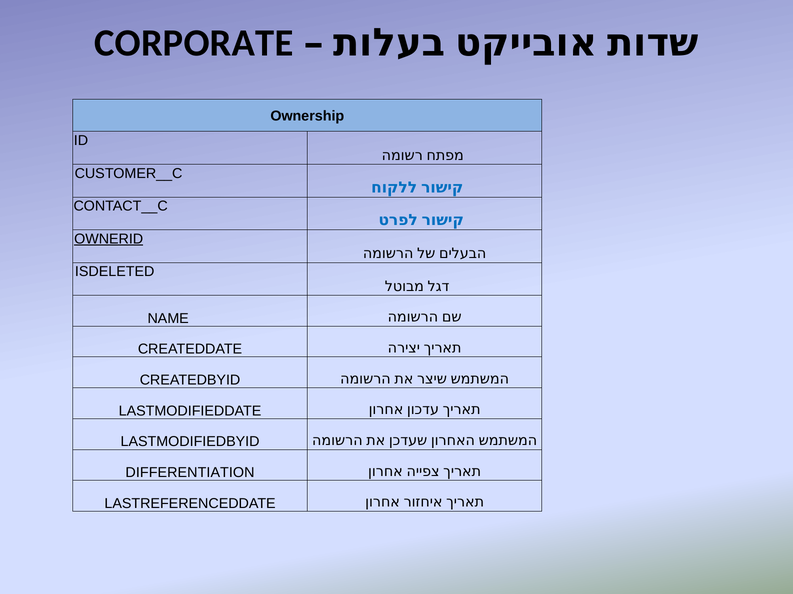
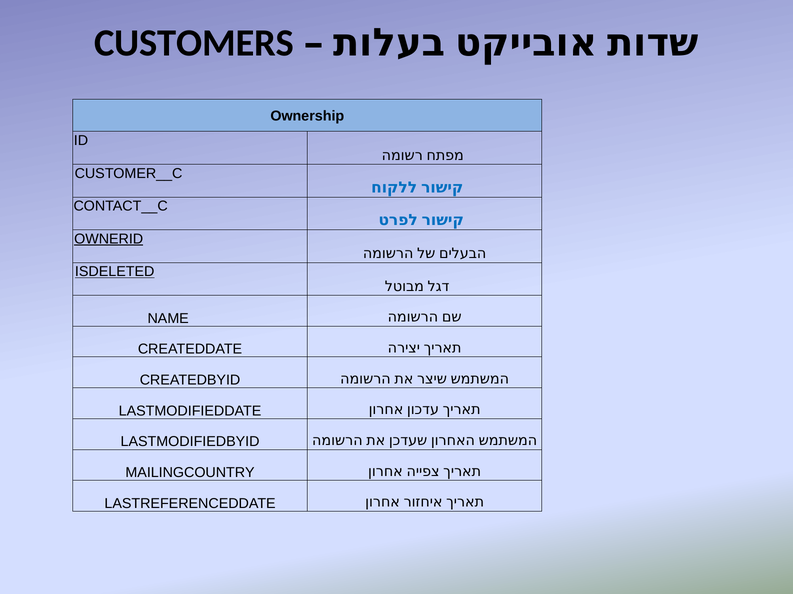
CORPORATE: CORPORATE -> CUSTOMERS (194, 43)
ISDELETED underline: none -> present (115, 272)
DIFFERENTIATION: DIFFERENTIATION -> MAILINGCOUNTRY (190, 473)
